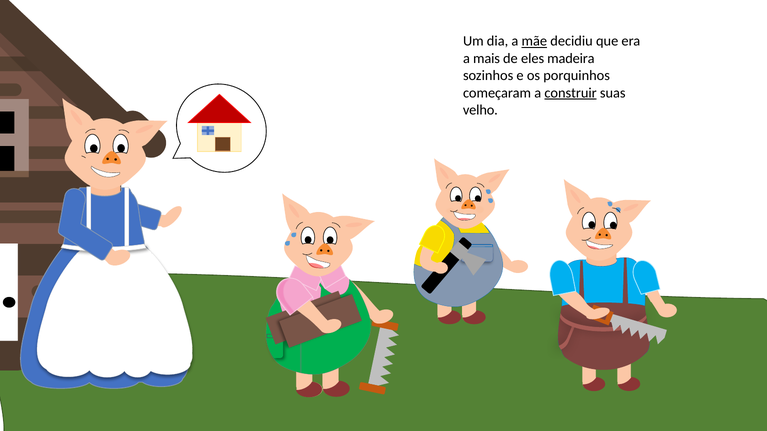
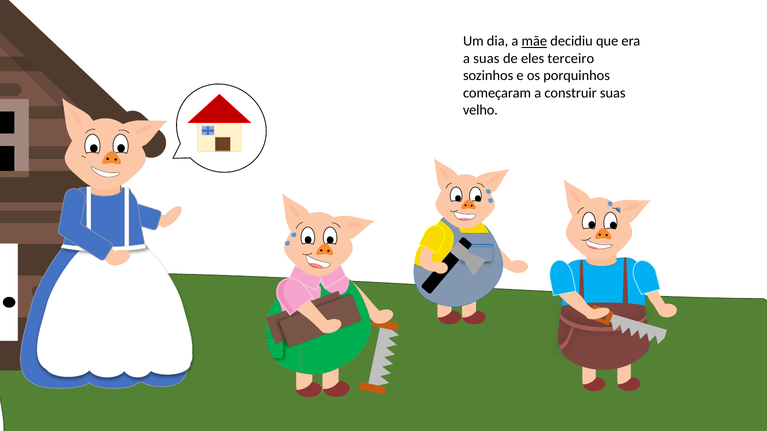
a mais: mais -> suas (486, 58)
madeira: madeira -> terceiro (571, 58)
construir underline: present -> none (571, 93)
